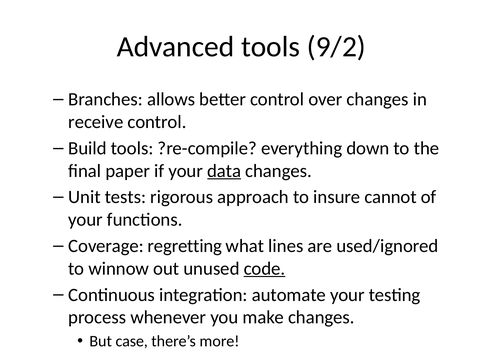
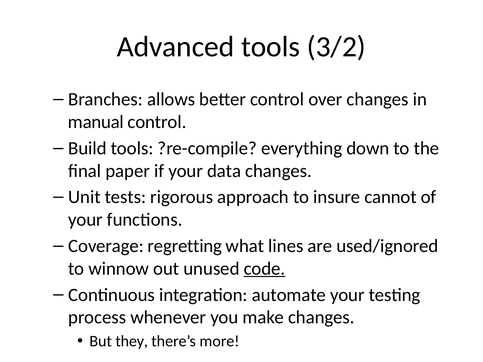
9/2: 9/2 -> 3/2 (336, 47)
receive: receive -> manual (96, 122)
data underline: present -> none (224, 171)
case: case -> they (132, 342)
